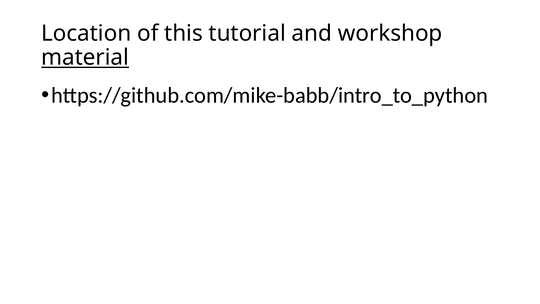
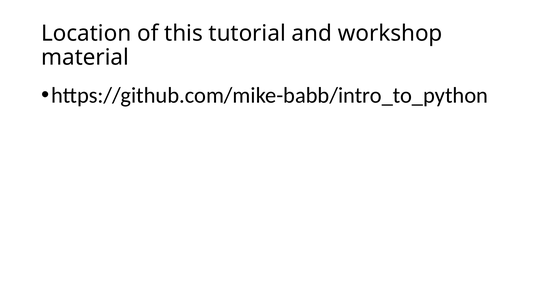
material underline: present -> none (85, 58)
